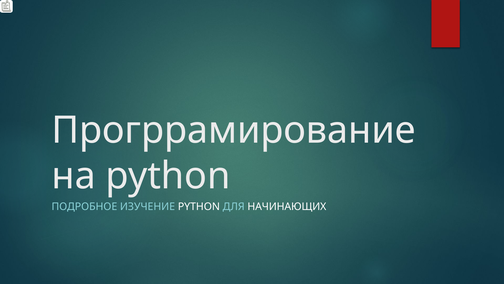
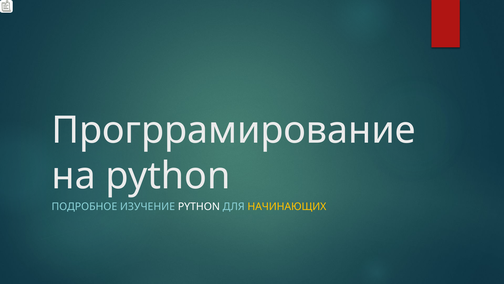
НАЧИНАЮЩИХ colour: white -> yellow (287, 206)
